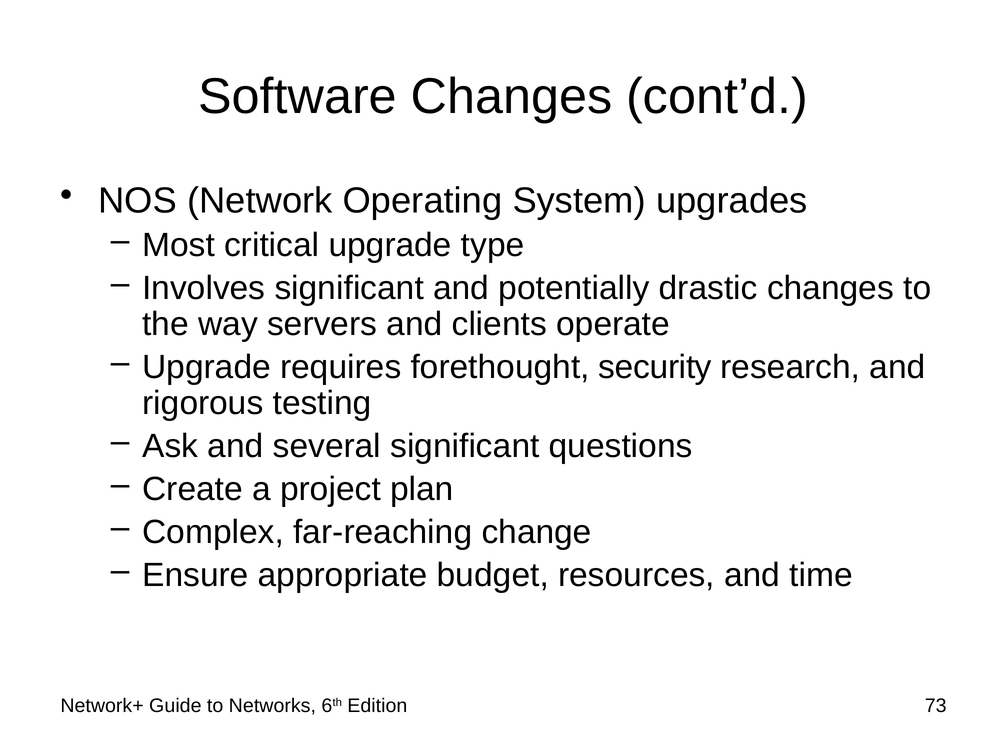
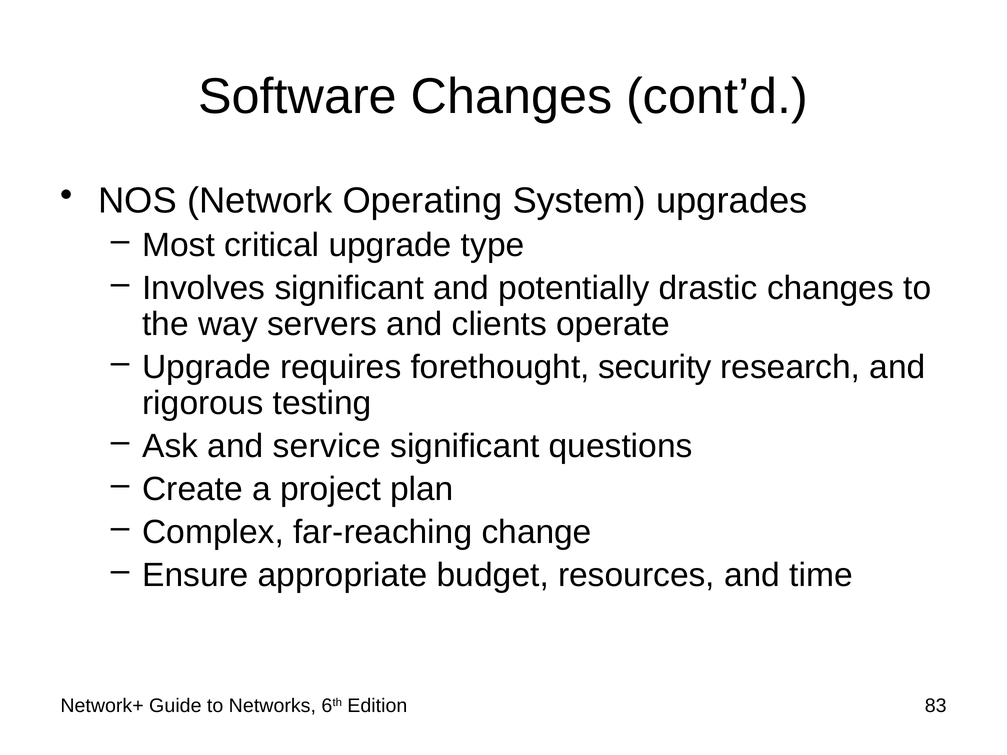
several: several -> service (327, 446)
73: 73 -> 83 (936, 706)
